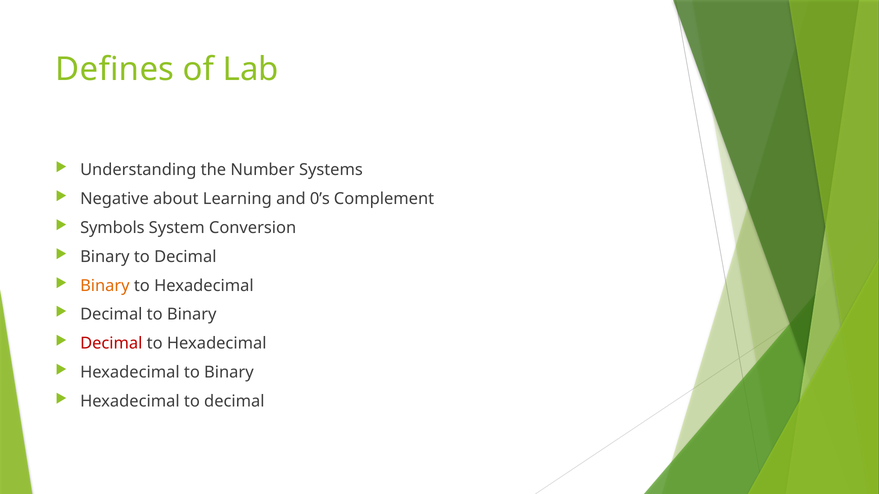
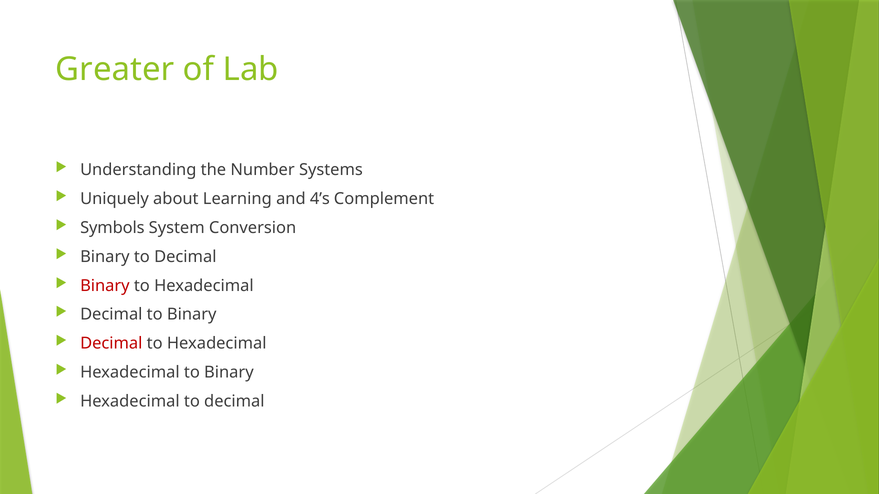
Defines: Defines -> Greater (115, 69)
Negative: Negative -> Uniquely (114, 199)
0’s: 0’s -> 4’s (320, 199)
Binary colour: orange -> red (105, 286)
